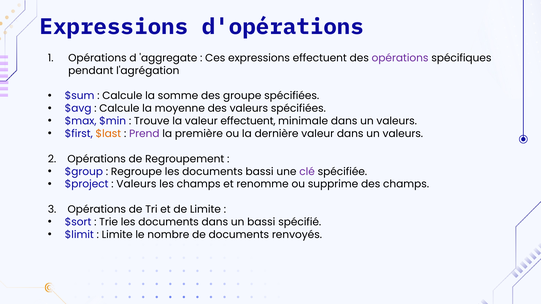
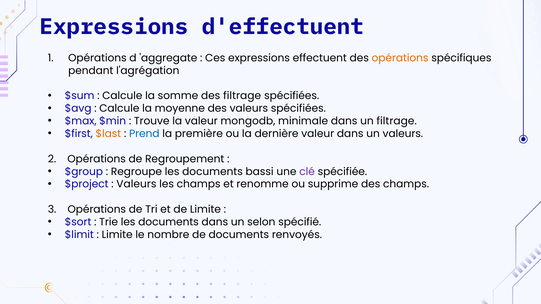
d'opérations: d'opérations -> d'effectuent (283, 27)
opérations colour: purple -> orange (400, 58)
des groupe: groupe -> filtrage (242, 96)
valeur effectuent: effectuent -> mongodb (248, 121)
minimale dans un valeurs: valeurs -> filtrage (397, 121)
Prend colour: purple -> blue (144, 134)
un bassi: bassi -> selon (261, 222)
